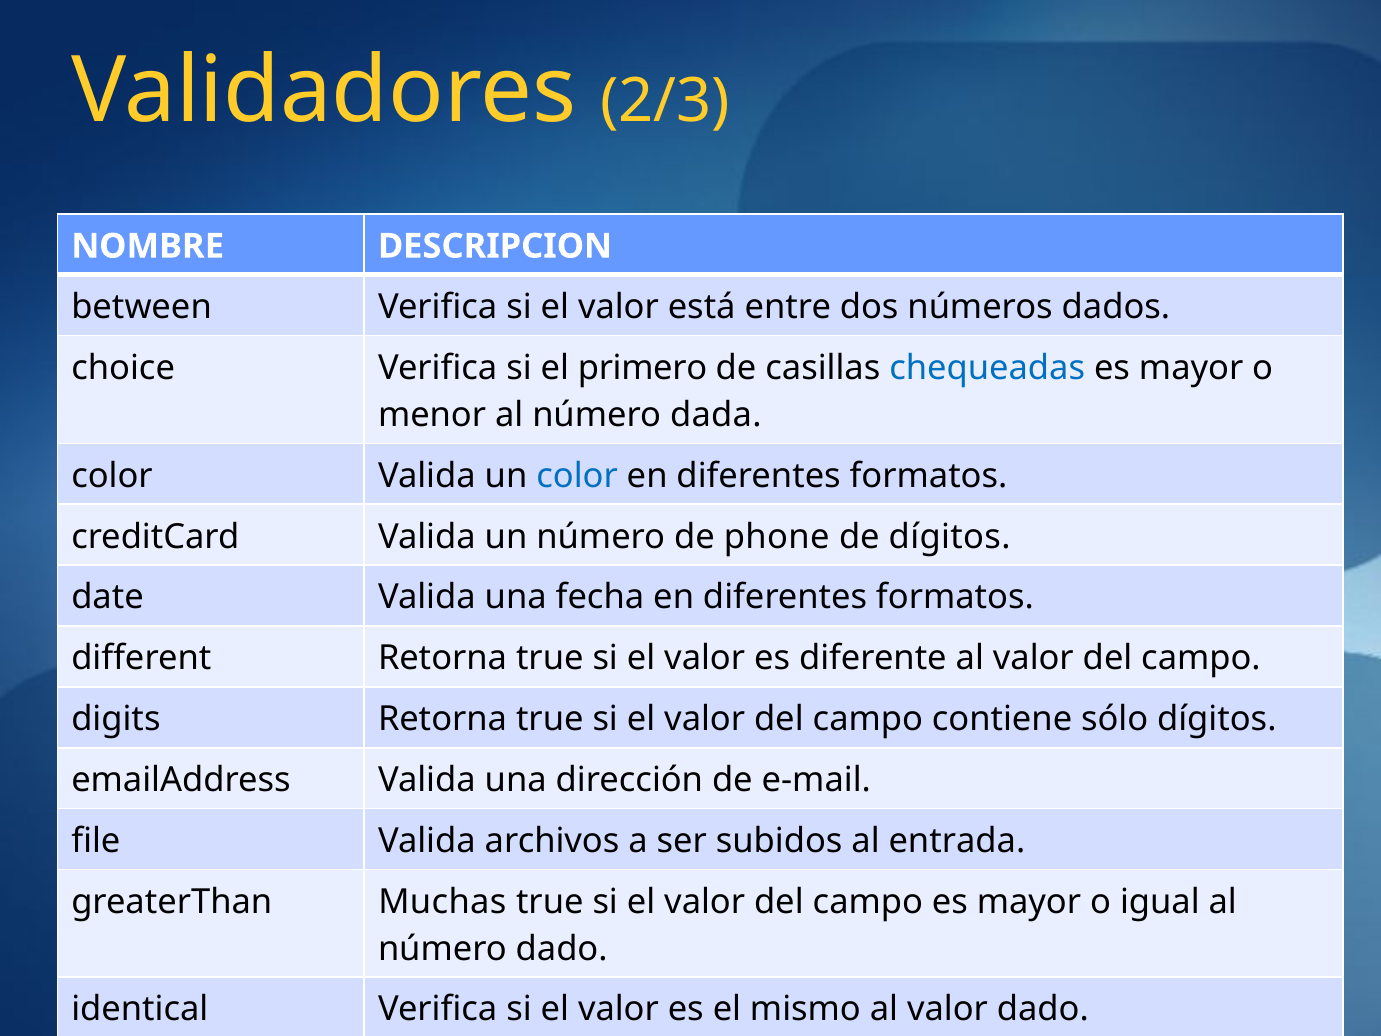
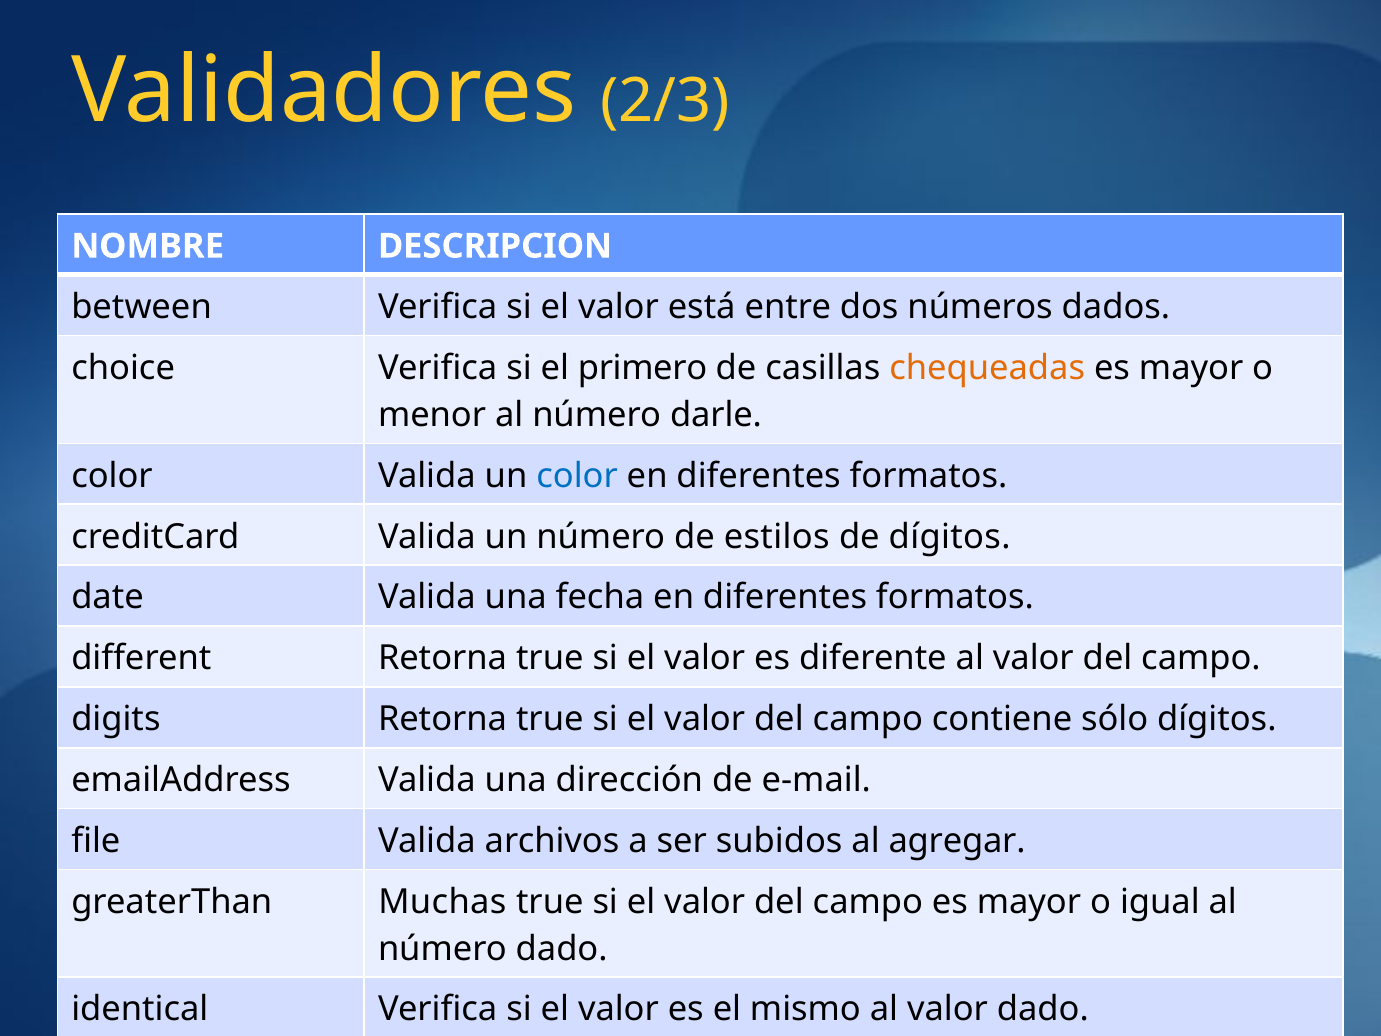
chequeadas colour: blue -> orange (987, 368)
dada: dada -> darle (716, 415)
phone: phone -> estilos (777, 536)
entrada: entrada -> agregar (957, 841)
